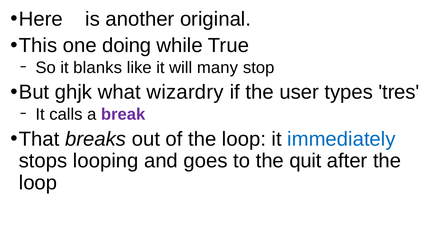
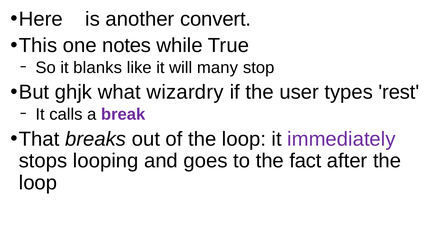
original: original -> convert (216, 19)
doing: doing -> notes (127, 46)
tres: tres -> rest (399, 92)
immediately colour: blue -> purple (341, 139)
quit: quit -> fact (305, 161)
